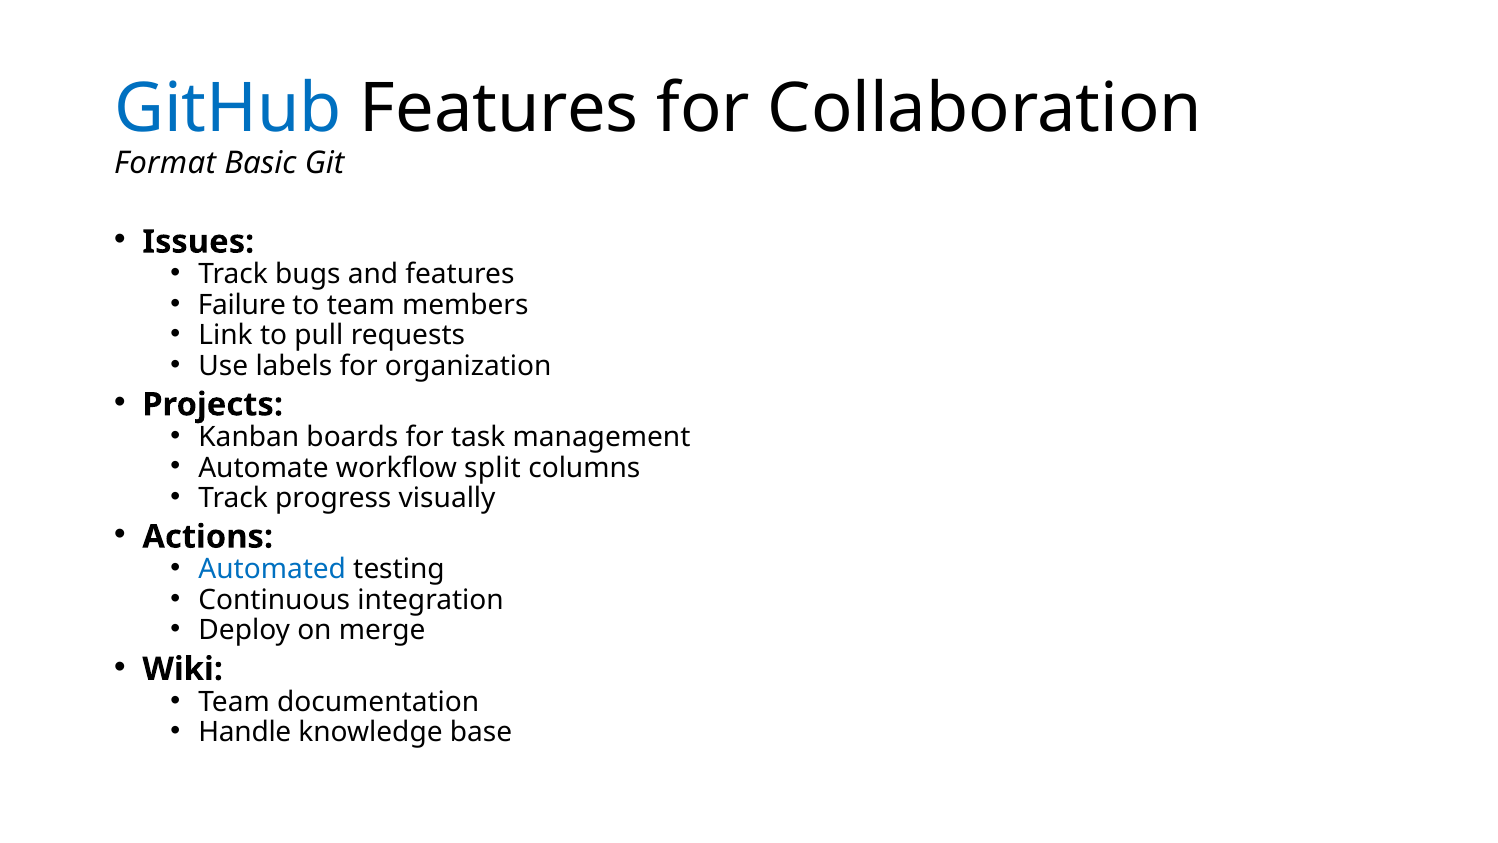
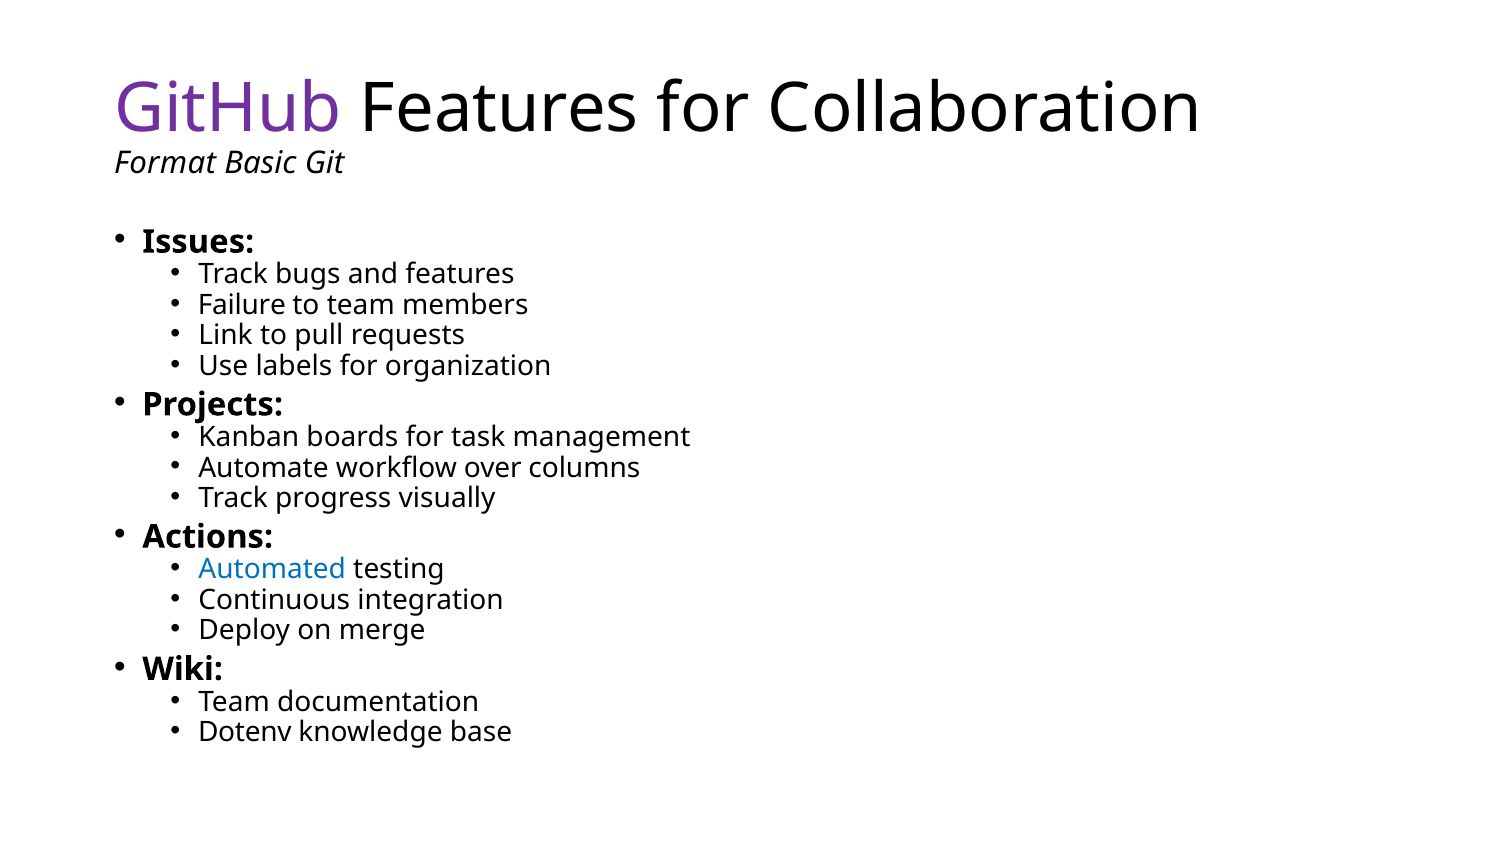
GitHub colour: blue -> purple (228, 109)
split: split -> over (493, 468)
Handle: Handle -> Dotenv (245, 732)
